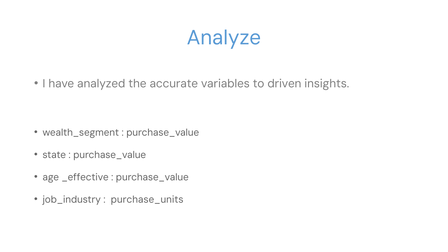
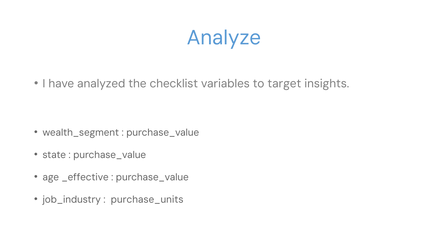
accurate: accurate -> checklist (174, 84)
driven: driven -> target (284, 84)
